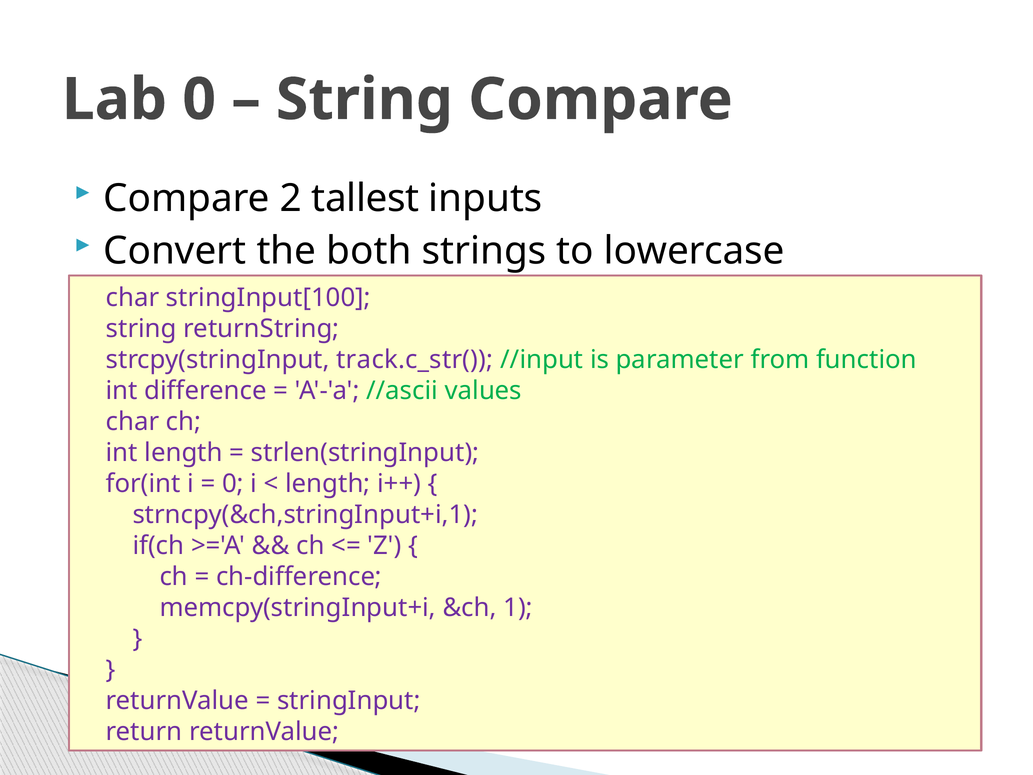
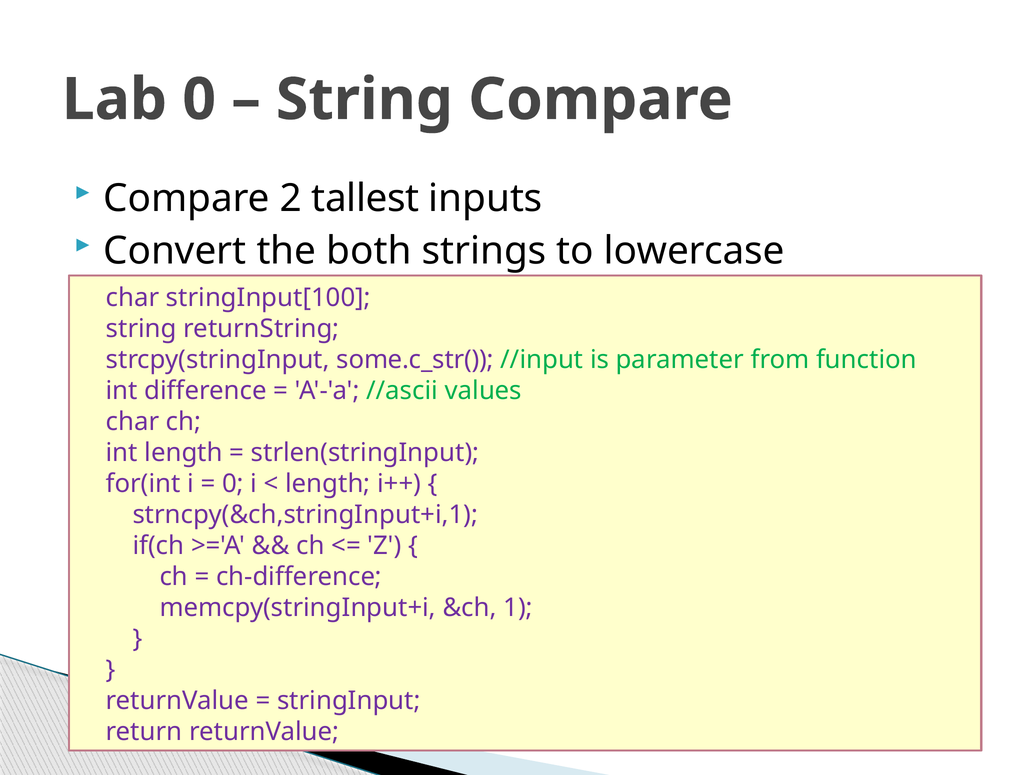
track.c_str(: track.c_str( -> some.c_str( (415, 360)
